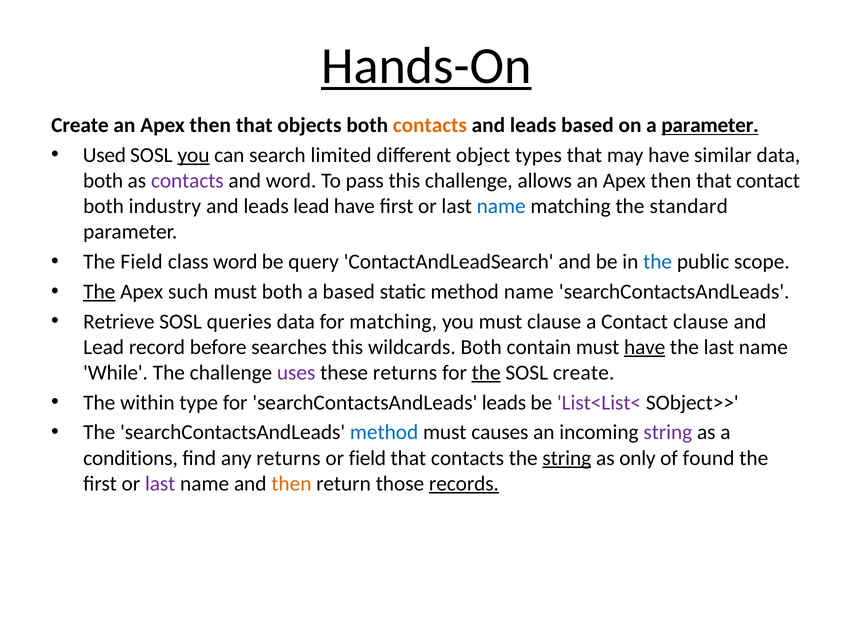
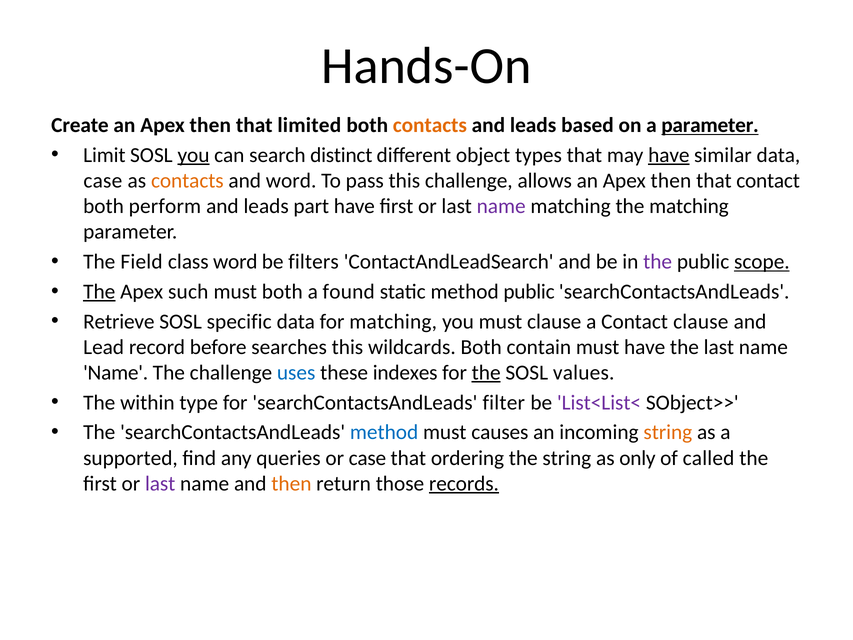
Hands-On underline: present -> none (426, 66)
objects: objects -> limited (309, 125)
Used: Used -> Limit (104, 155)
limited: limited -> distinct (341, 155)
have underline: none -> present (669, 155)
both: both -> case (103, 181)
contacts colour: purple -> orange (187, 181)
industry: industry -> perform (165, 206)
leads lead: lead -> part (311, 206)
name colour: blue -> purple (501, 206)
the standard: standard -> matching (689, 206)
query: query -> filters (314, 262)
the colour: blue -> purple (658, 262)
scope underline: none -> present (762, 262)
a based: based -> found (349, 292)
method name: name -> public (529, 292)
queries: queries -> specific (239, 321)
have underline: present -> none (645, 347)
While: While -> Name (116, 373)
uses colour: purple -> blue (296, 373)
these returns: returns -> indexes (405, 373)
SOSL create: create -> values (584, 373)
searchContactsAndLeads leads: leads -> filter (504, 402)
string colour: purple -> orange (668, 432)
conditions: conditions -> supported (130, 458)
any returns: returns -> queries (288, 458)
or field: field -> case (367, 458)
that contacts: contacts -> ordering (467, 458)
string underline: present -> none (567, 458)
found: found -> called (709, 458)
